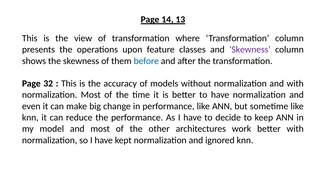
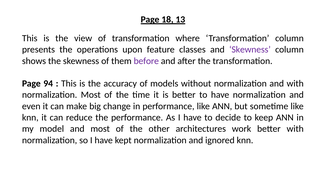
14: 14 -> 18 (167, 20)
before colour: blue -> purple (146, 61)
32: 32 -> 94 (48, 84)
